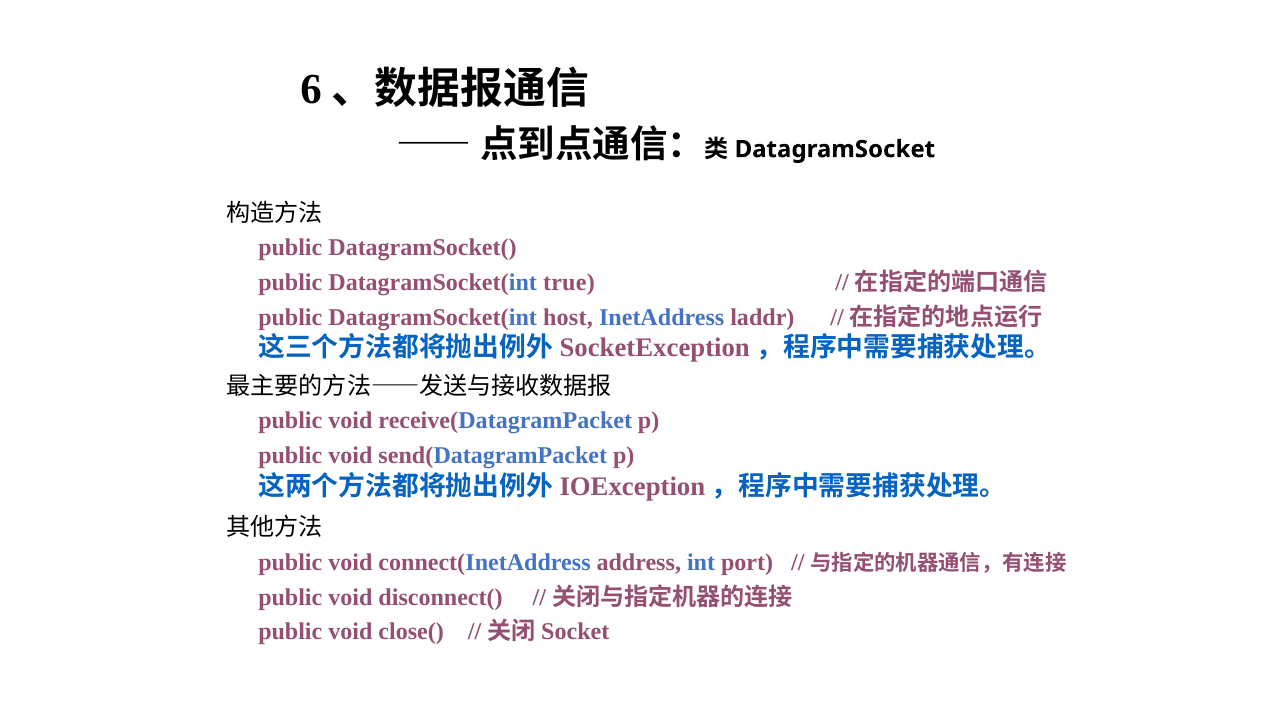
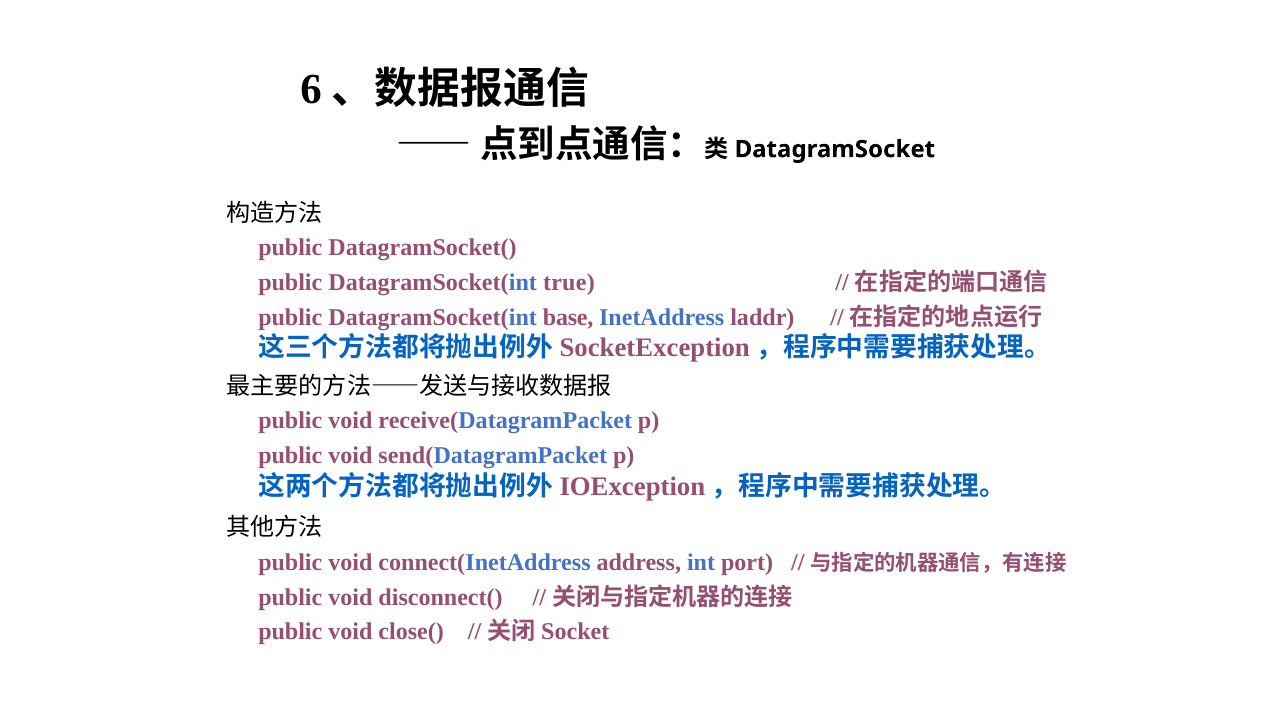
host: host -> base (568, 317)
